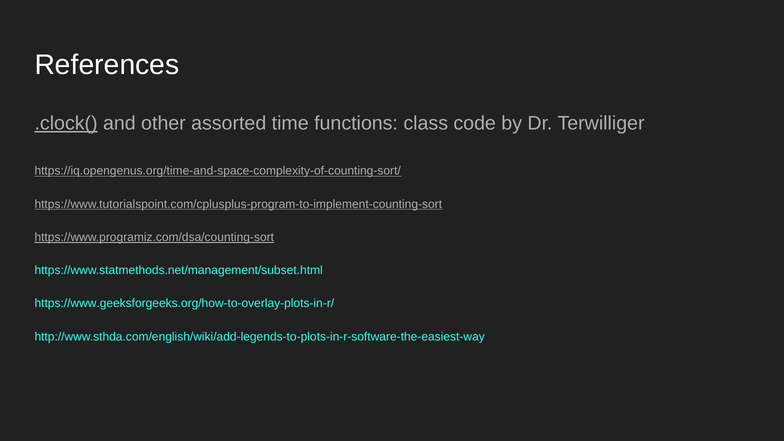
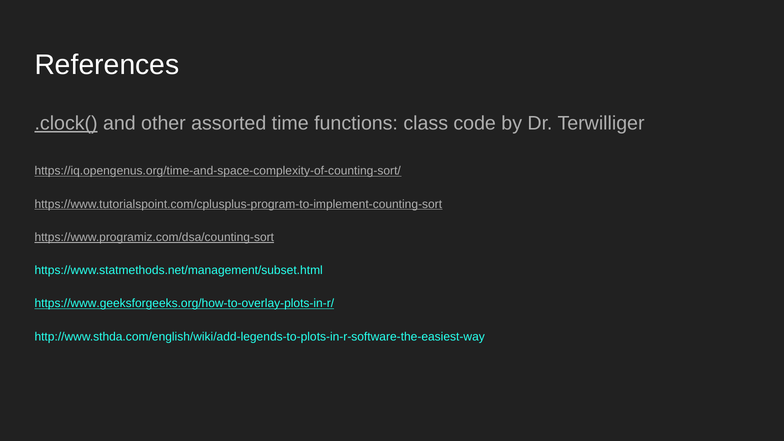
https://www.geeksforgeeks.org/how-to-overlay-plots-in-r/ underline: none -> present (184, 304)
